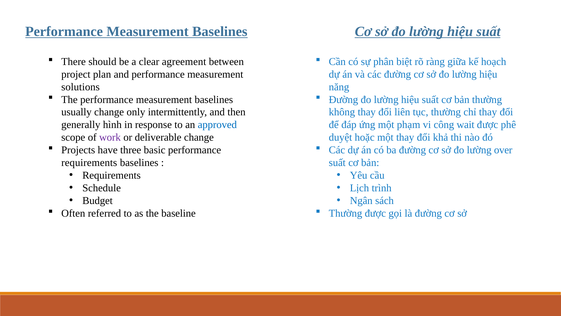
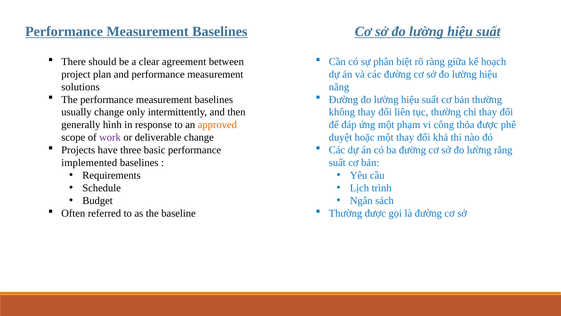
approved colour: blue -> orange (217, 125)
wait: wait -> thỏa (466, 125)
over: over -> rằng (503, 150)
requirements: requirements -> implemented (89, 163)
